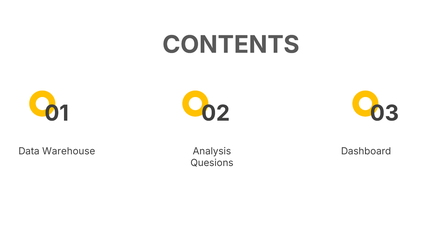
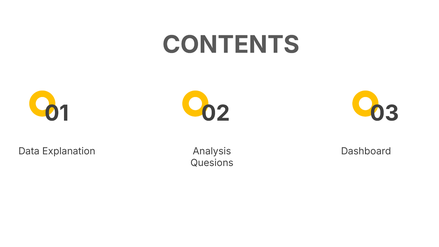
Warehouse: Warehouse -> Explanation (69, 151)
